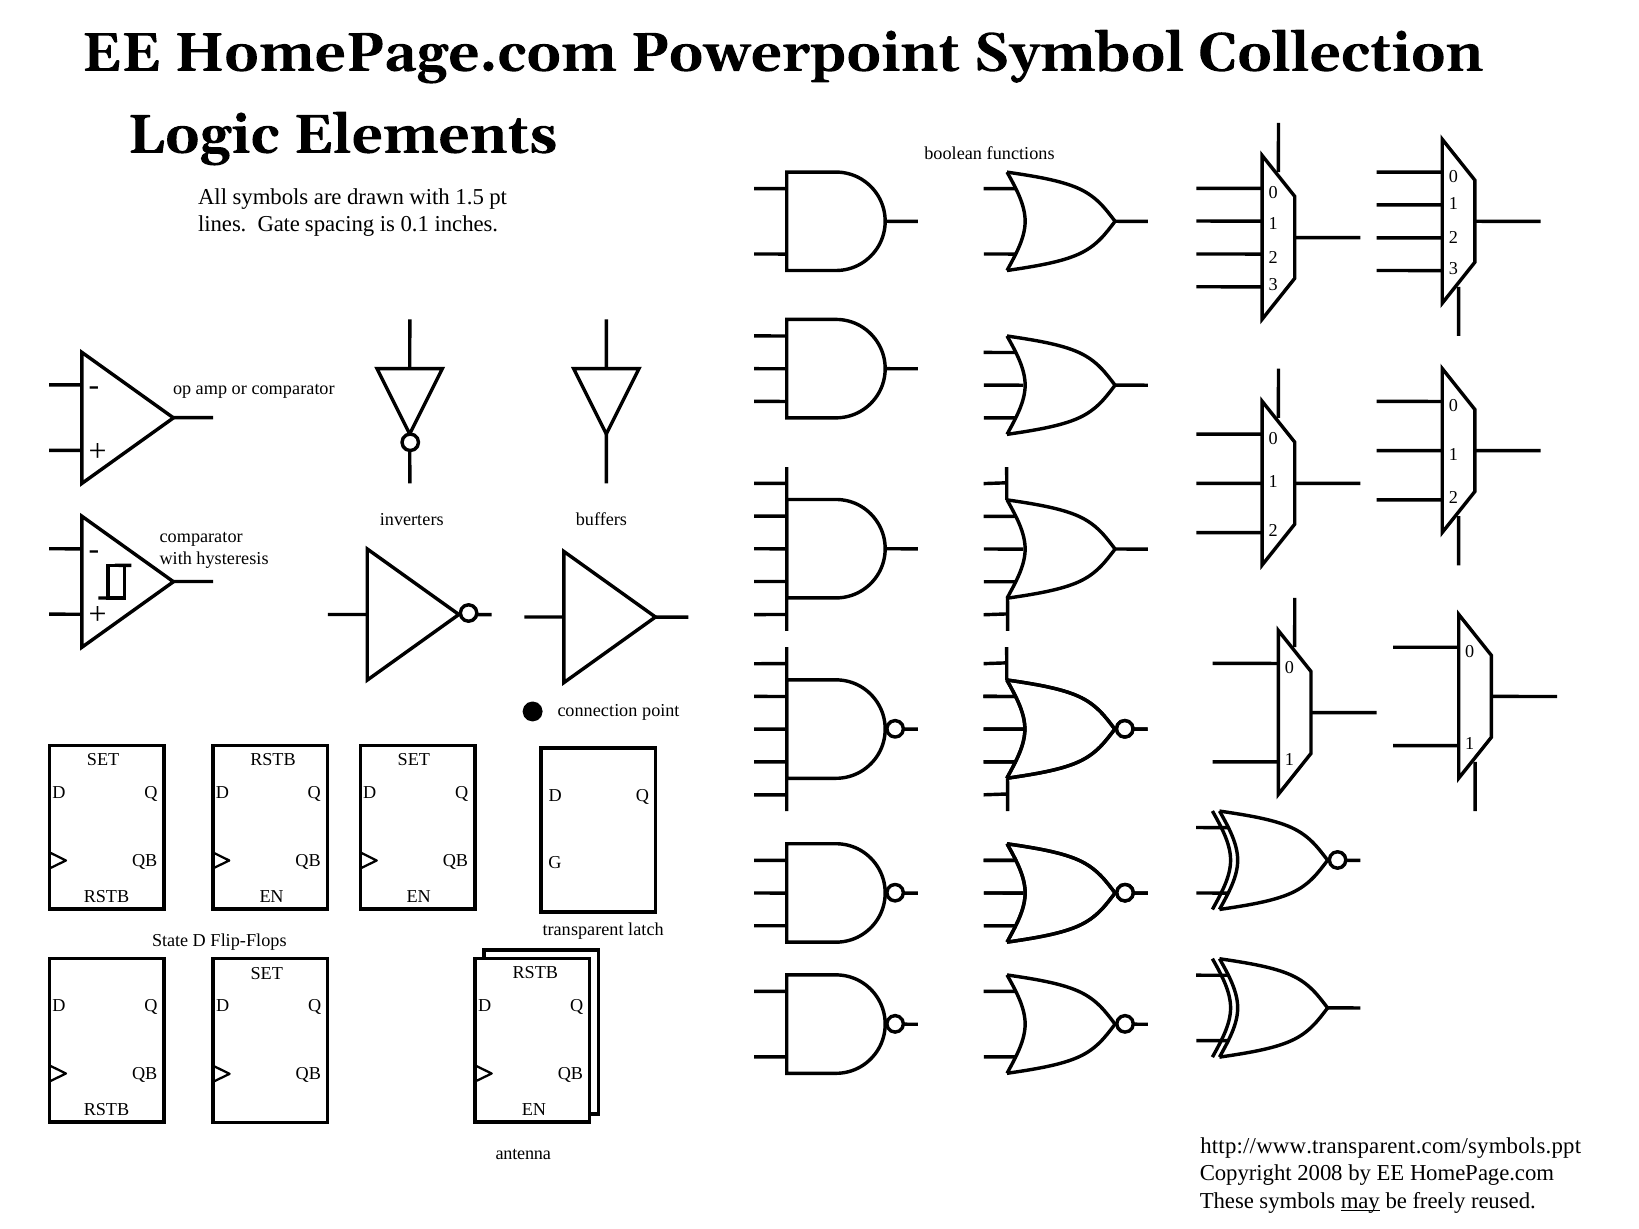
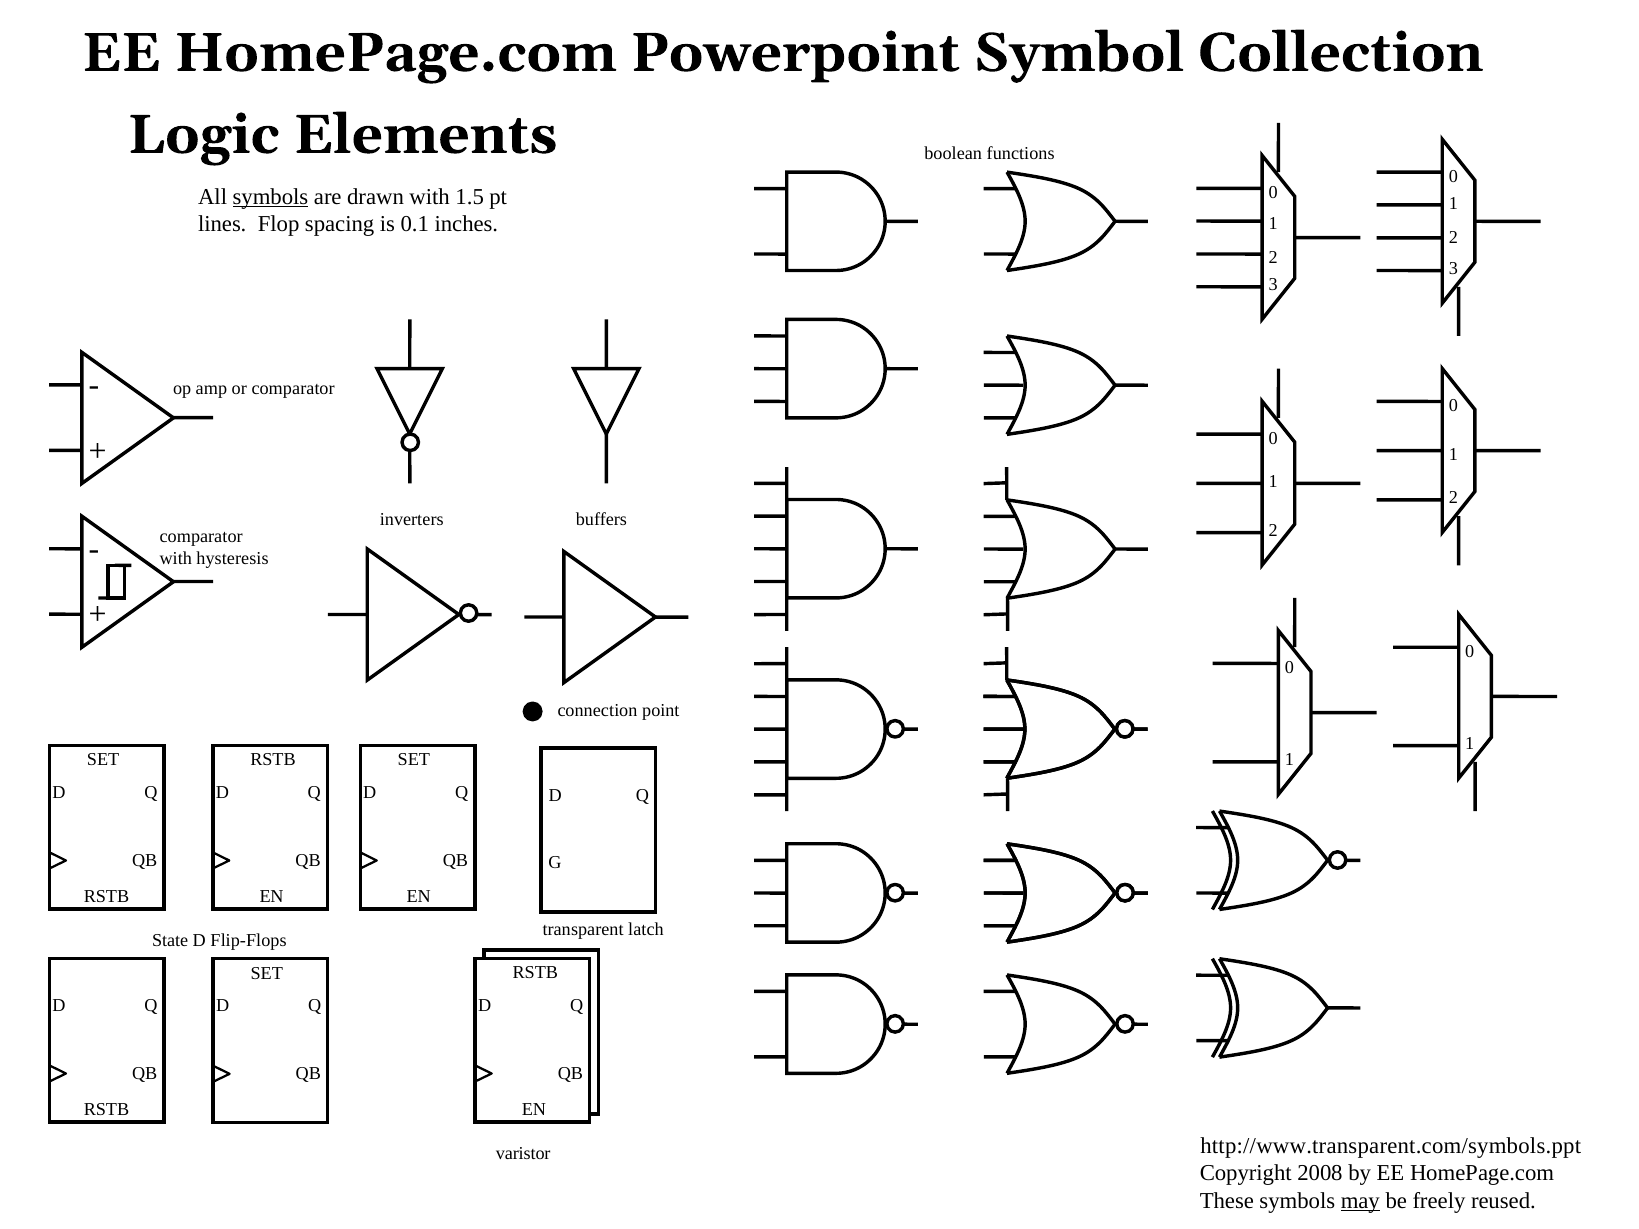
symbols underline: none -> present (270, 197)
Gate: Gate -> Flop (279, 224)
antenna: antenna -> varistor (523, 1154)
